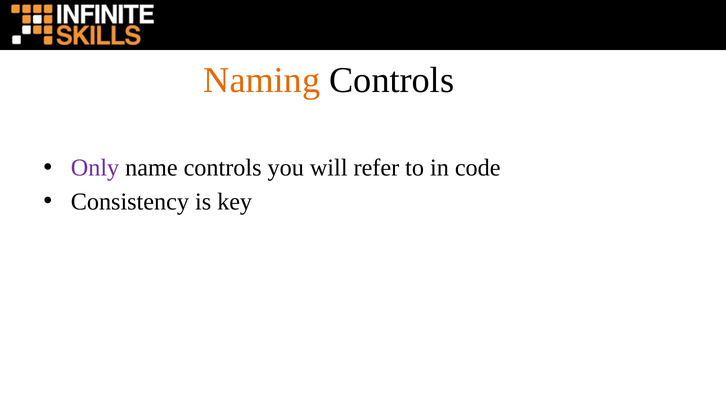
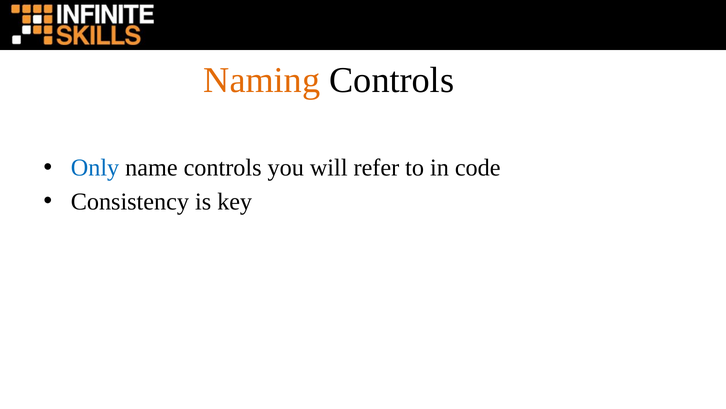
Only colour: purple -> blue (95, 168)
